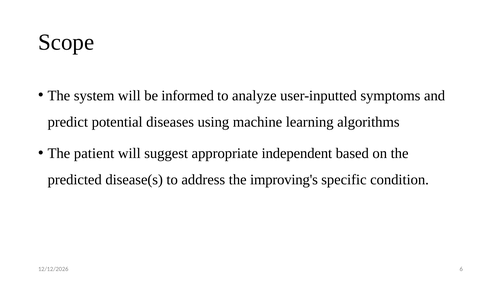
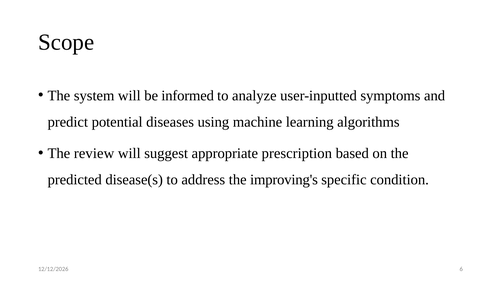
patient: patient -> review (94, 153)
independent: independent -> prescription (297, 153)
